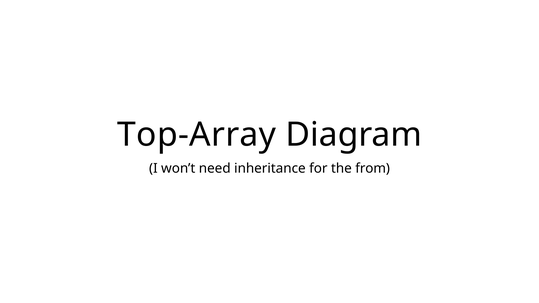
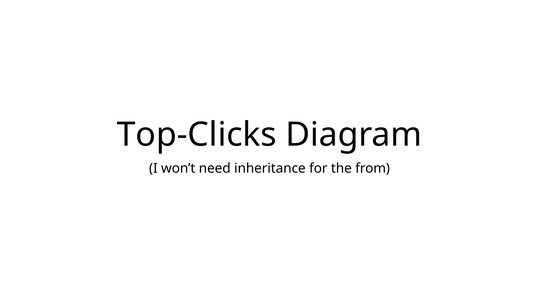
Top-Array: Top-Array -> Top-Clicks (197, 135)
